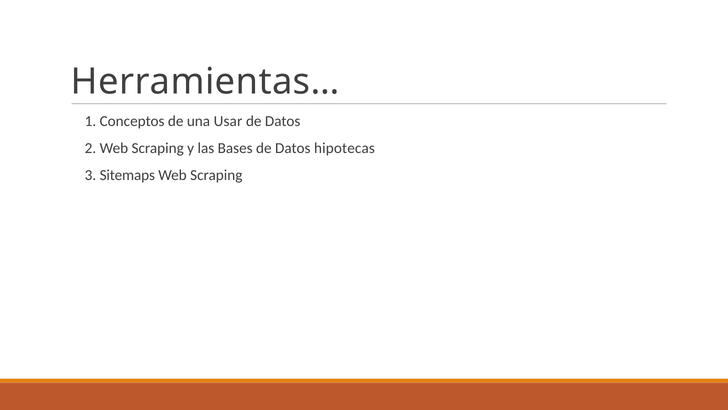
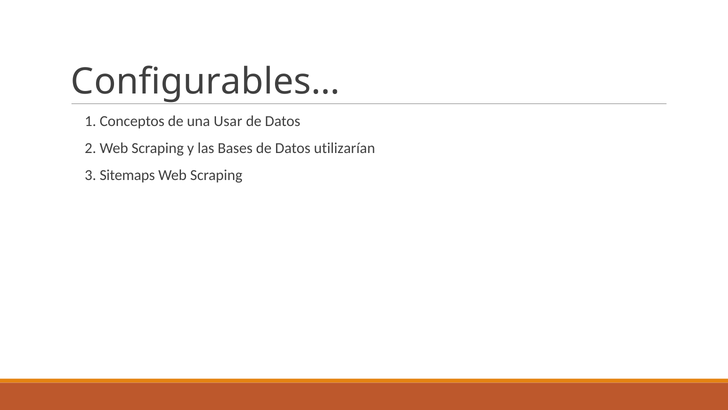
Herramientas…: Herramientas… -> Configurables… (205, 82)
hipotecas: hipotecas -> utilizarían (345, 148)
